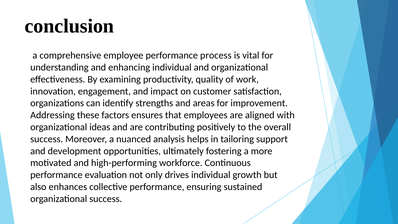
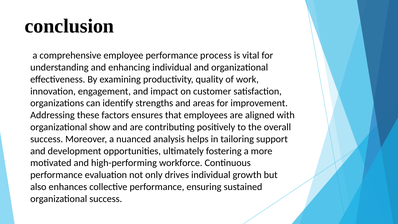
ideas: ideas -> show (100, 127)
